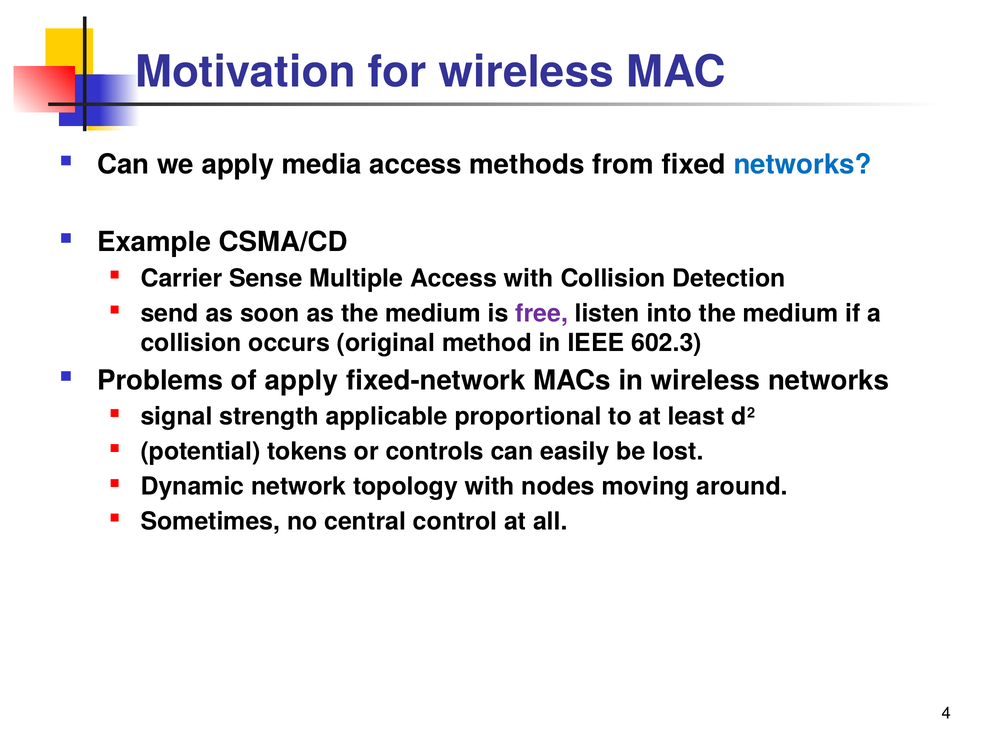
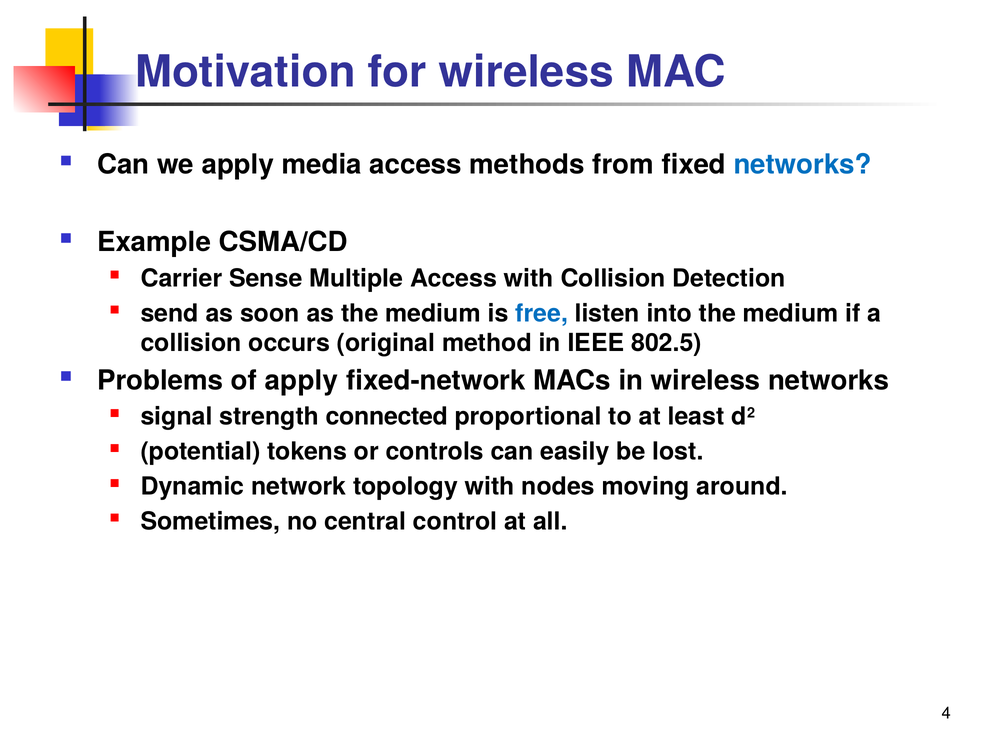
free colour: purple -> blue (542, 313)
602.3: 602.3 -> 802.5 (666, 343)
applicable: applicable -> connected (387, 417)
